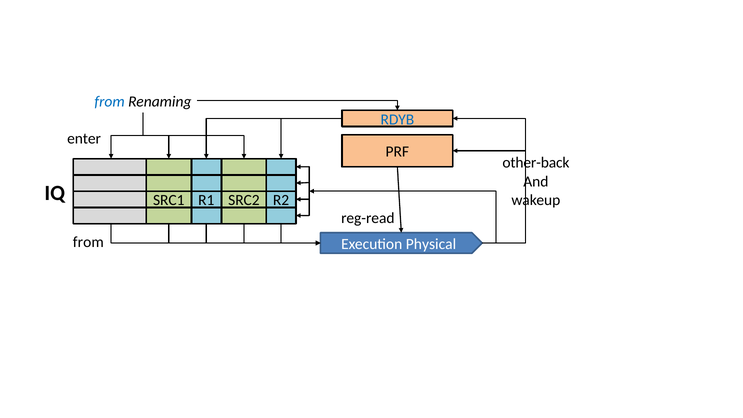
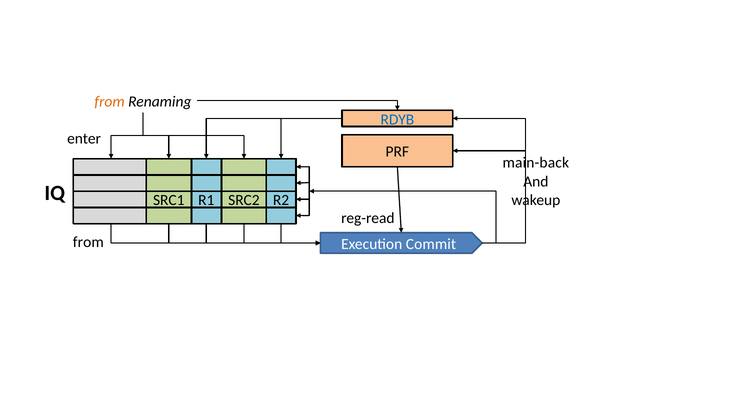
from colour: blue -> orange (110, 101)
other-back: other-back -> main-back (536, 163)
Physical: Physical -> Commit (431, 244)
